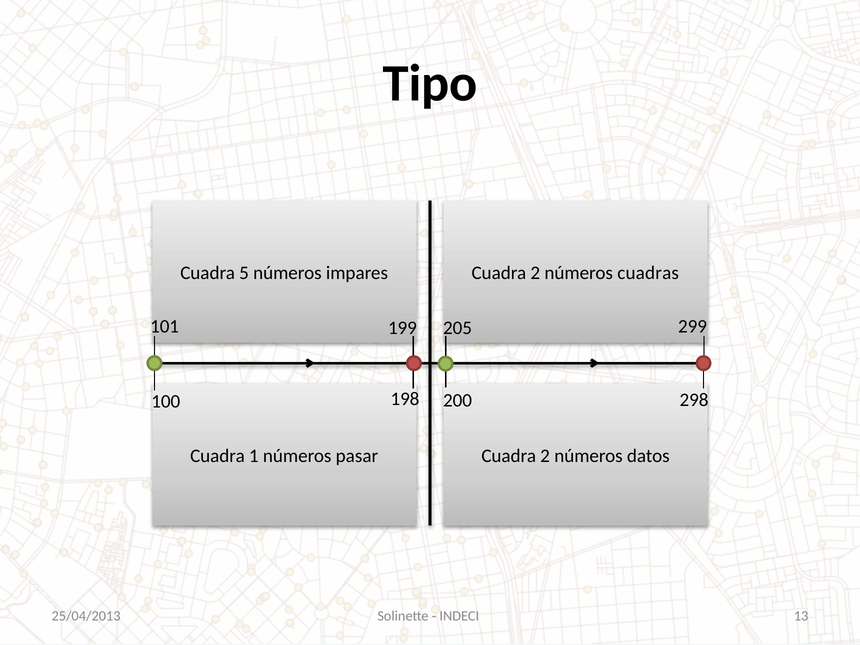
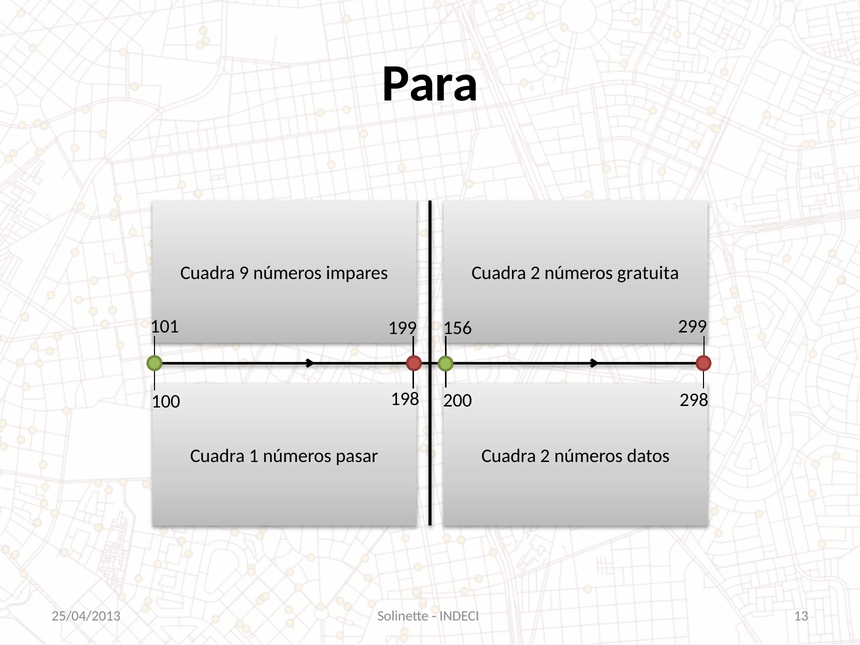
Tipo: Tipo -> Para (430, 83)
5: 5 -> 9 (244, 273)
cuadras: cuadras -> gratuita (648, 273)
205: 205 -> 156 (458, 328)
